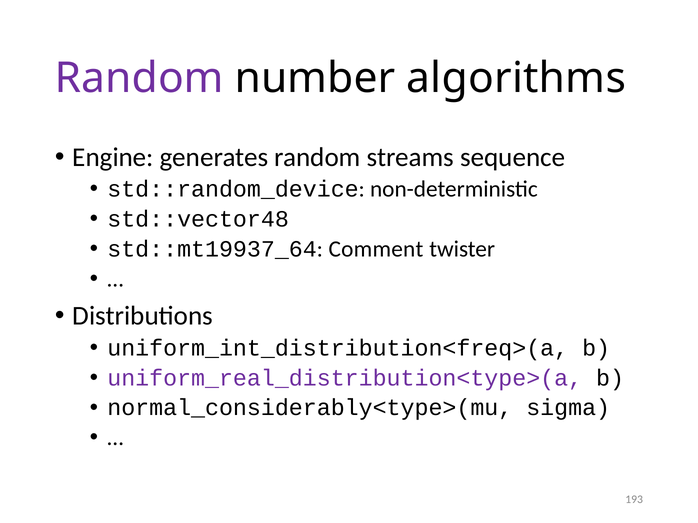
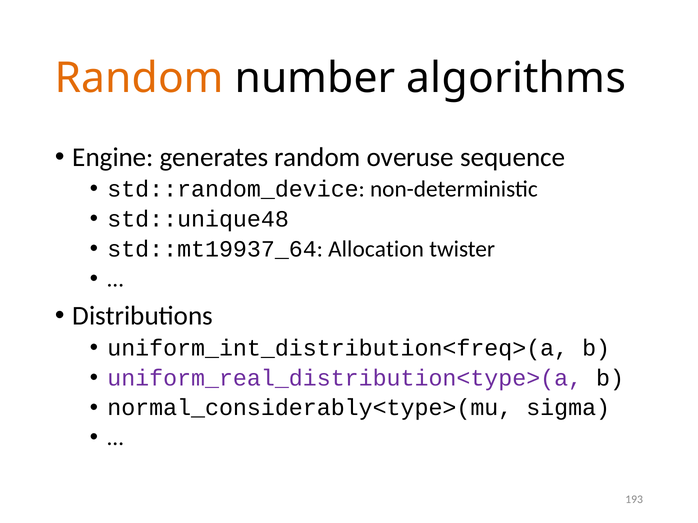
Random colour: purple -> orange (139, 78)
streams: streams -> overuse (410, 157)
std::vector48: std::vector48 -> std::unique48 (198, 219)
Comment: Comment -> Allocation (376, 249)
